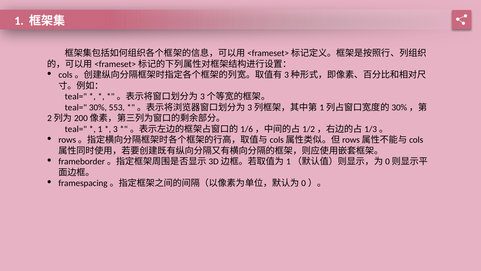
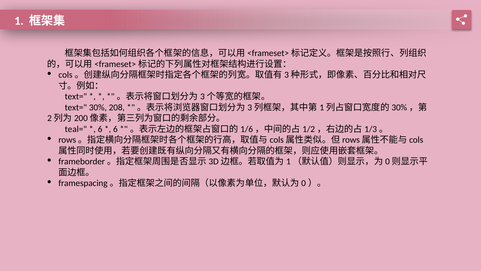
teal=: teal= -> text= (76, 96)
teal=: teal= -> text= (76, 107)
553: 553 -> 208 (117, 107)
1: 1 -> 6 (100, 129)
3: 3 -> 6 (115, 129)
